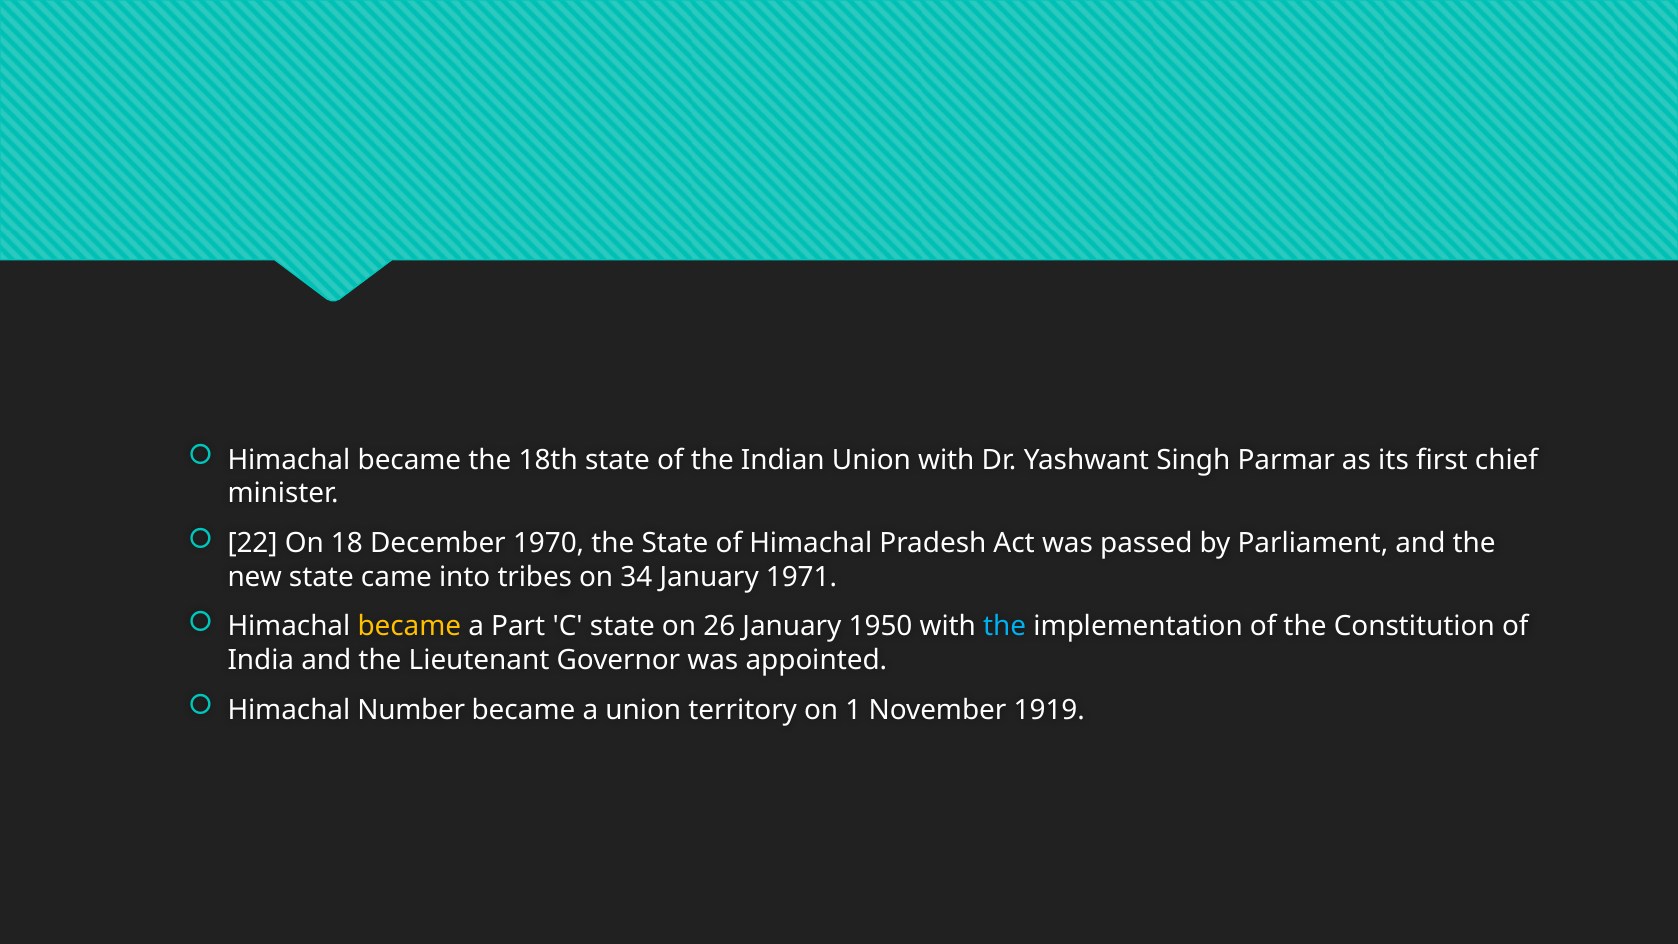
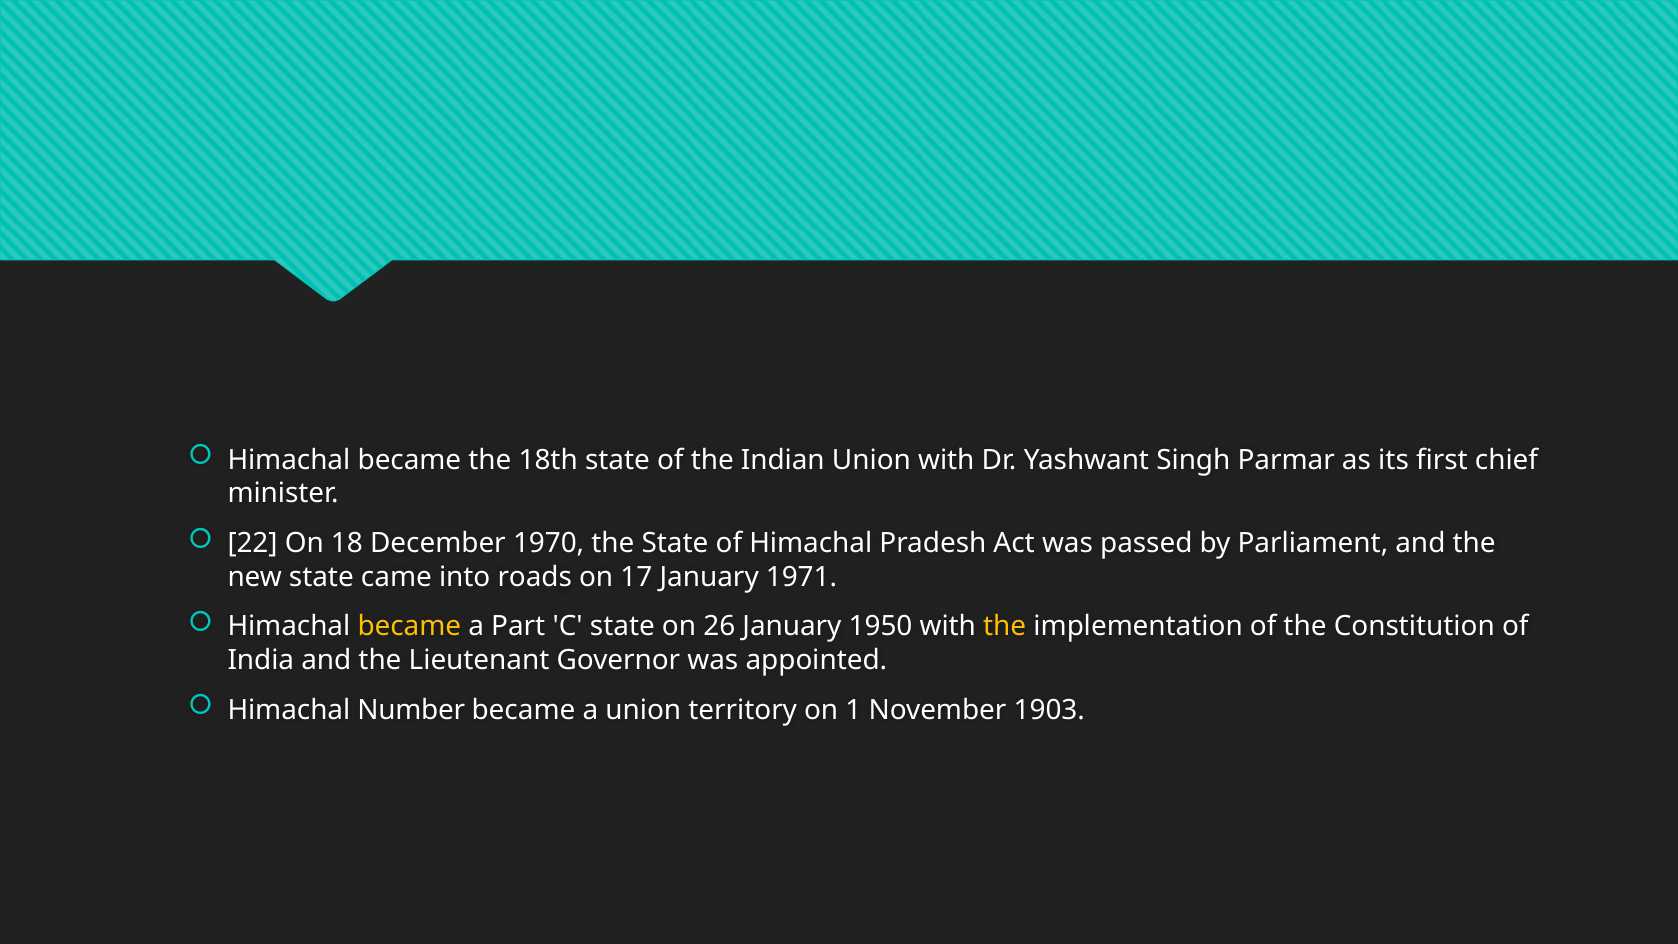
tribes: tribes -> roads (535, 577)
34: 34 -> 17 (636, 577)
the colour: light blue -> yellow (1005, 627)
1919: 1919 -> 1903 (1049, 710)
